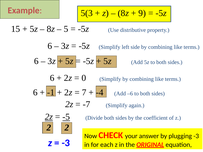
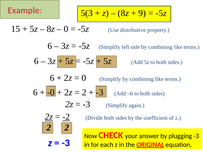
5: 5 -> 0 (66, 29)
-1: -1 -> -0 (51, 93)
7: 7 -> 2 (84, 93)
-4: -4 -> -3 (100, 93)
-7: -7 -> -3 (87, 104)
-5: -5 -> -2 (66, 117)
